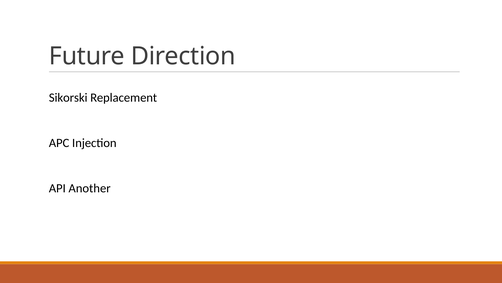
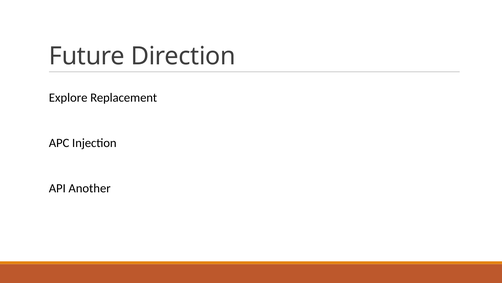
Sikorski: Sikorski -> Explore (68, 97)
